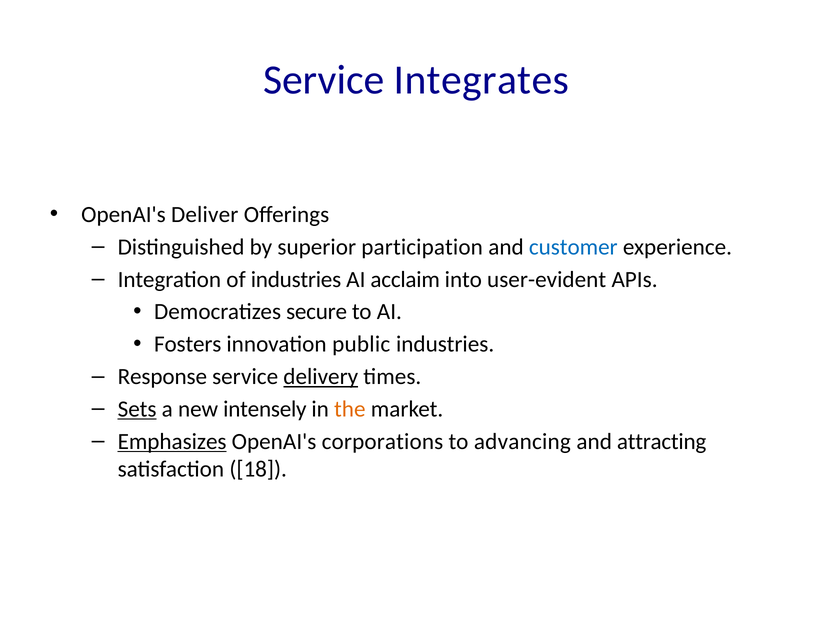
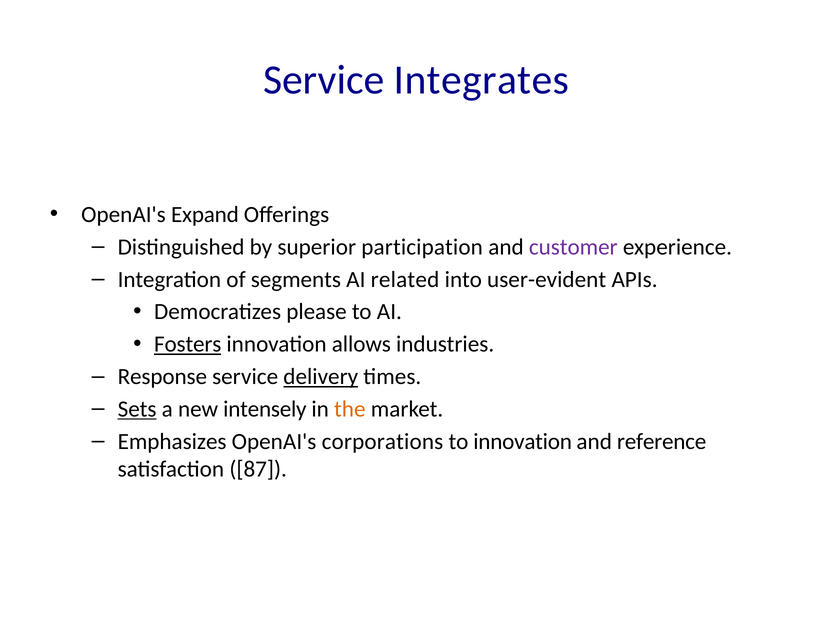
Deliver: Deliver -> Expand (205, 215)
customer colour: blue -> purple (573, 247)
of industries: industries -> segments (296, 279)
acclaim: acclaim -> related (405, 279)
secure: secure -> please (316, 312)
Fosters underline: none -> present (188, 344)
public: public -> allows (361, 344)
Emphasizes underline: present -> none (172, 441)
to advancing: advancing -> innovation (523, 441)
attracting: attracting -> reference (662, 441)
18: 18 -> 87 (258, 469)
